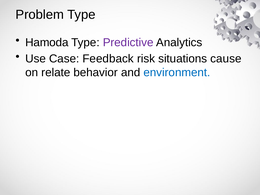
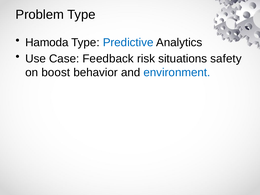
Predictive colour: purple -> blue (128, 42)
cause: cause -> safety (226, 59)
relate: relate -> boost (56, 72)
